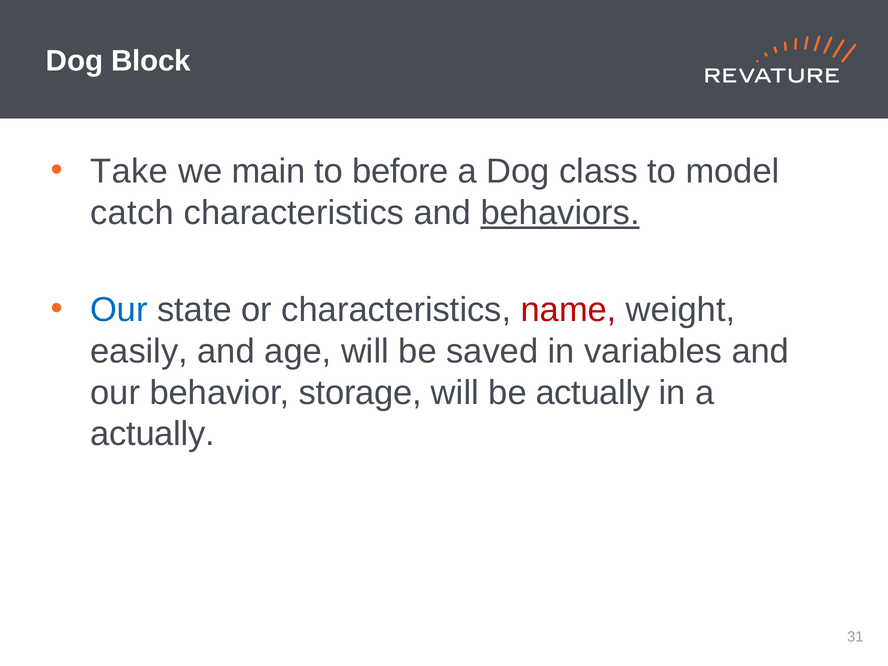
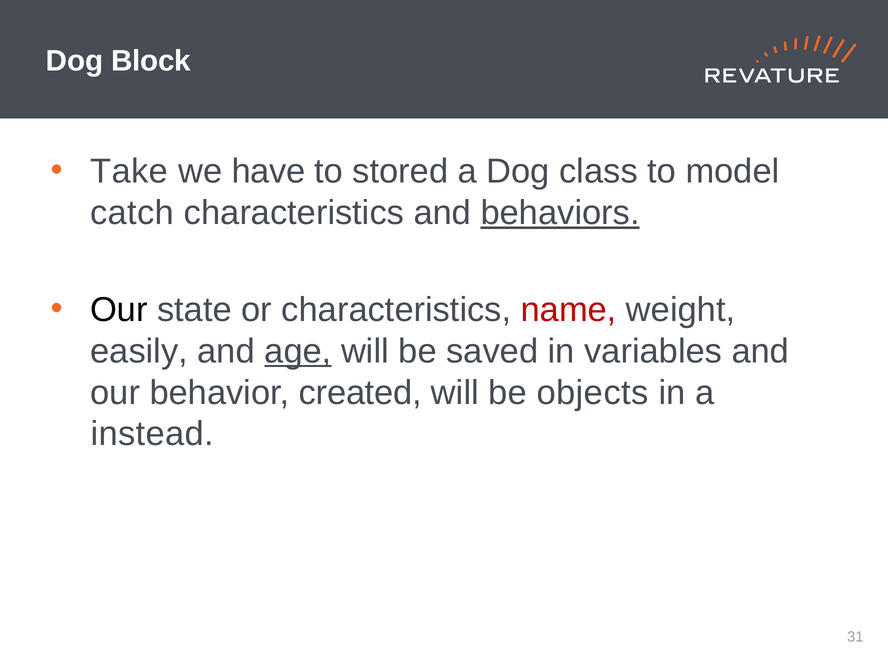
main: main -> have (268, 171)
before: before -> stored (400, 171)
Our colour: blue -> black (119, 310)
age underline: none -> present (298, 351)
storage: storage -> created (360, 393)
be actually: actually -> objects (593, 393)
actually: actually -> instead (152, 434)
